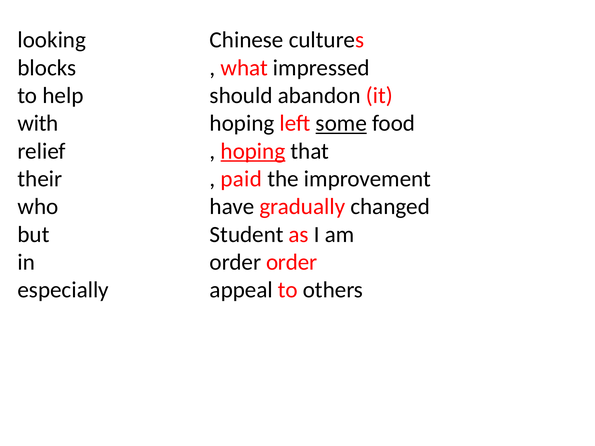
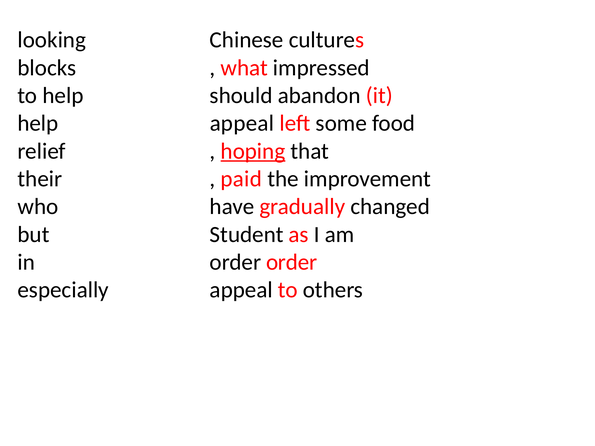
with: with -> help (38, 123)
hoping: hoping -> appeal (242, 123)
some underline: present -> none (341, 123)
